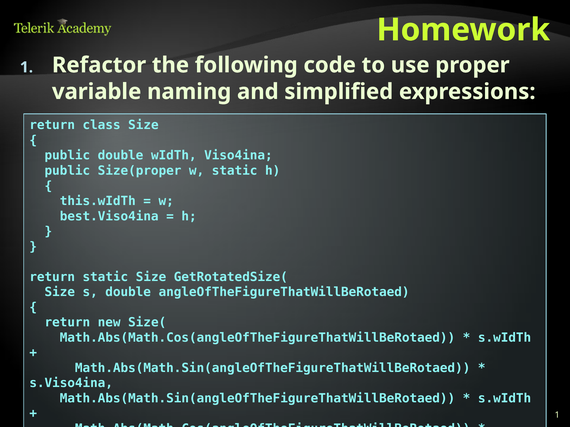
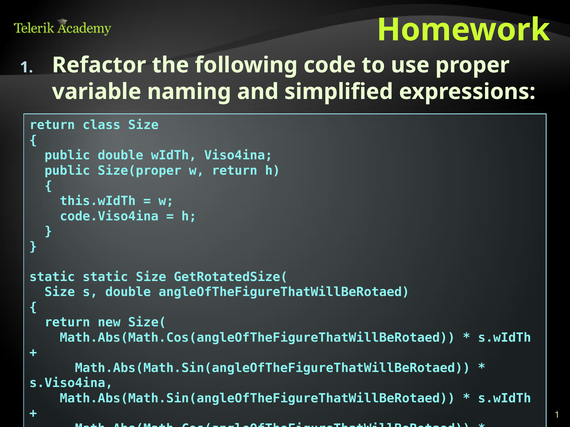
w static: static -> return (235, 171)
best.Viso4ina: best.Viso4ina -> code.Viso4ina (109, 216)
return: return -> static (52, 277)
